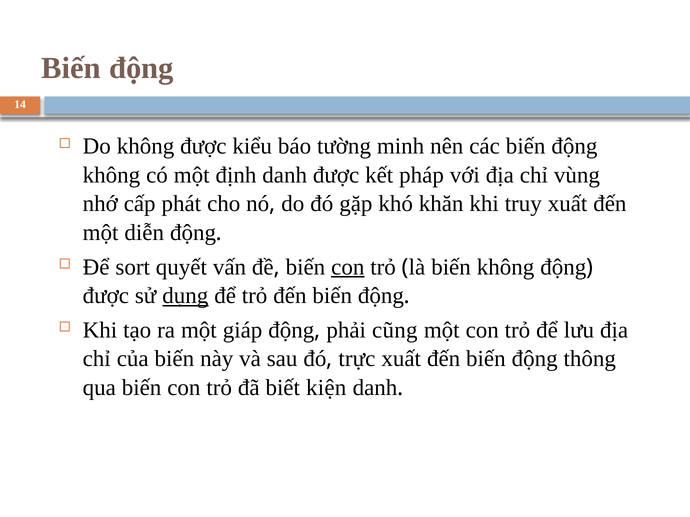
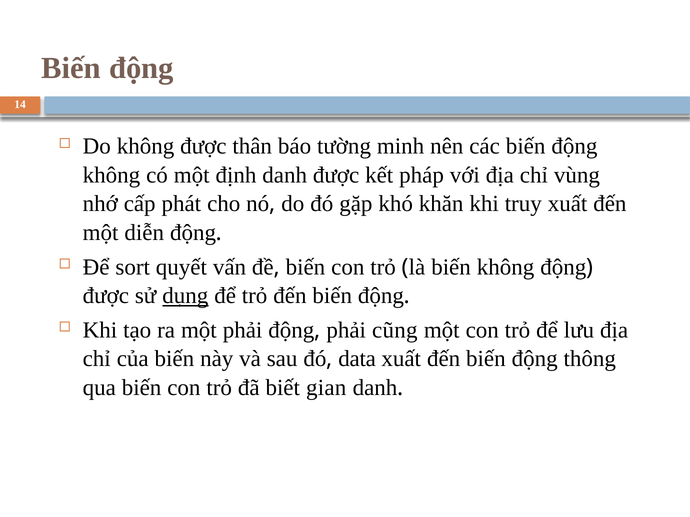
kiểu: kiểu -> thân (252, 147)
con underline: present -> none (348, 267)
một giáp: giáp -> phải (243, 330)
trực: trực -> data (357, 359)
kiện: kiện -> gian (326, 388)
